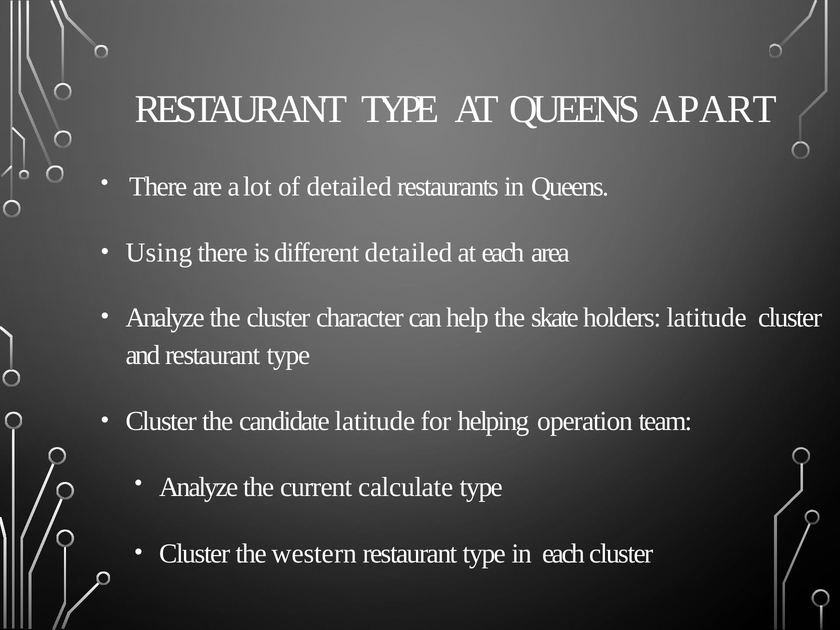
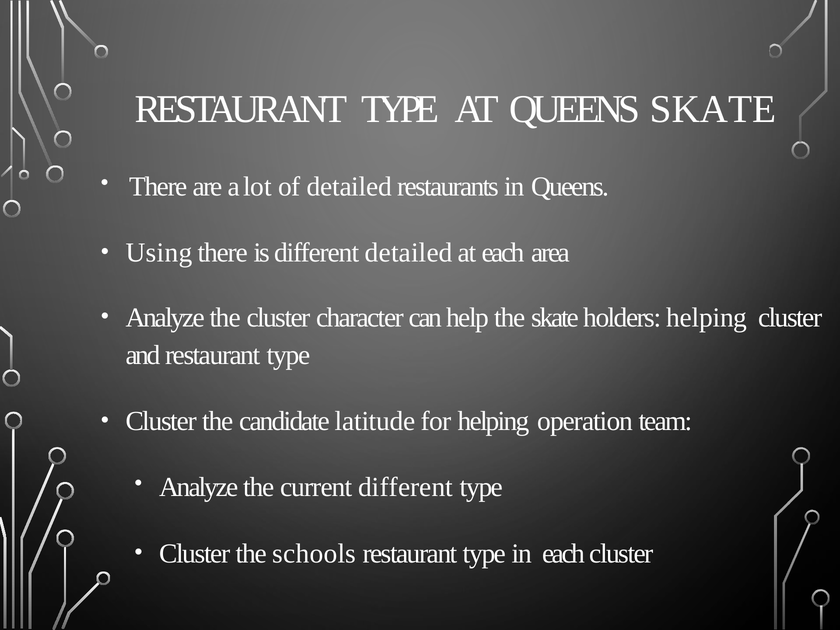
QUEENS APART: APART -> SKATE (713, 109)
holders latitude: latitude -> helping (707, 317)
current calculate: calculate -> different (406, 487)
western: western -> schools (314, 554)
